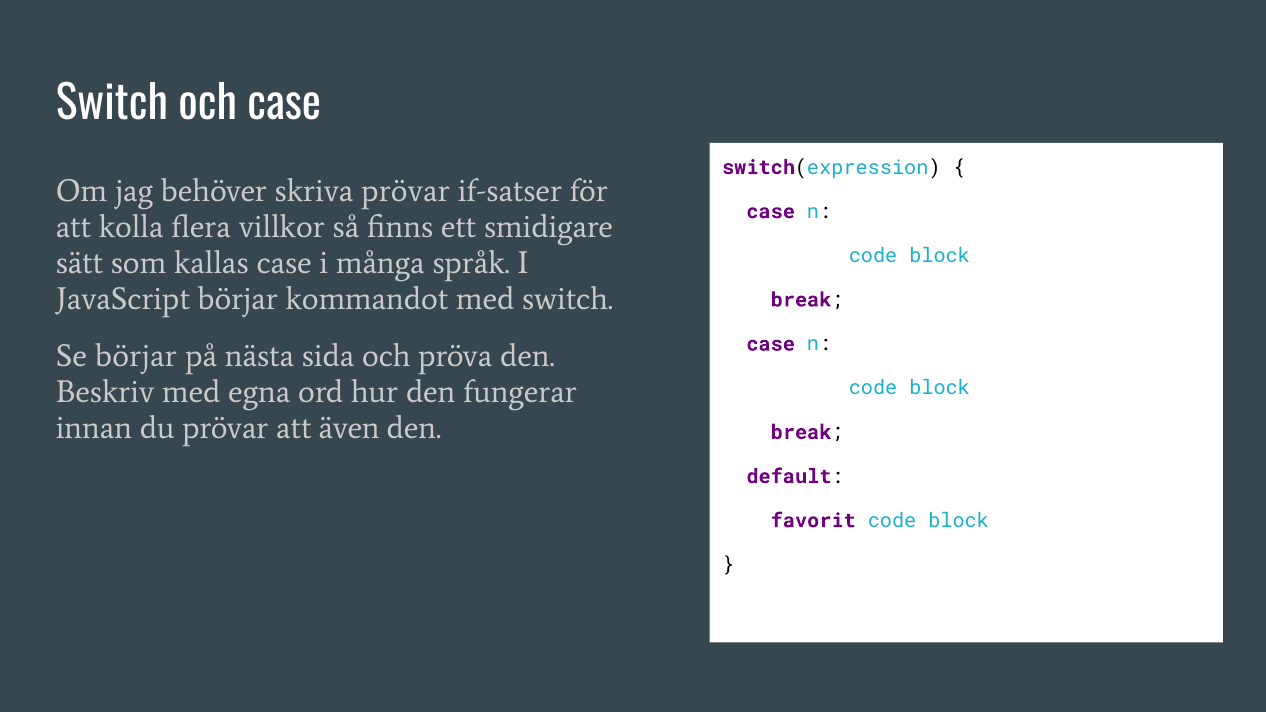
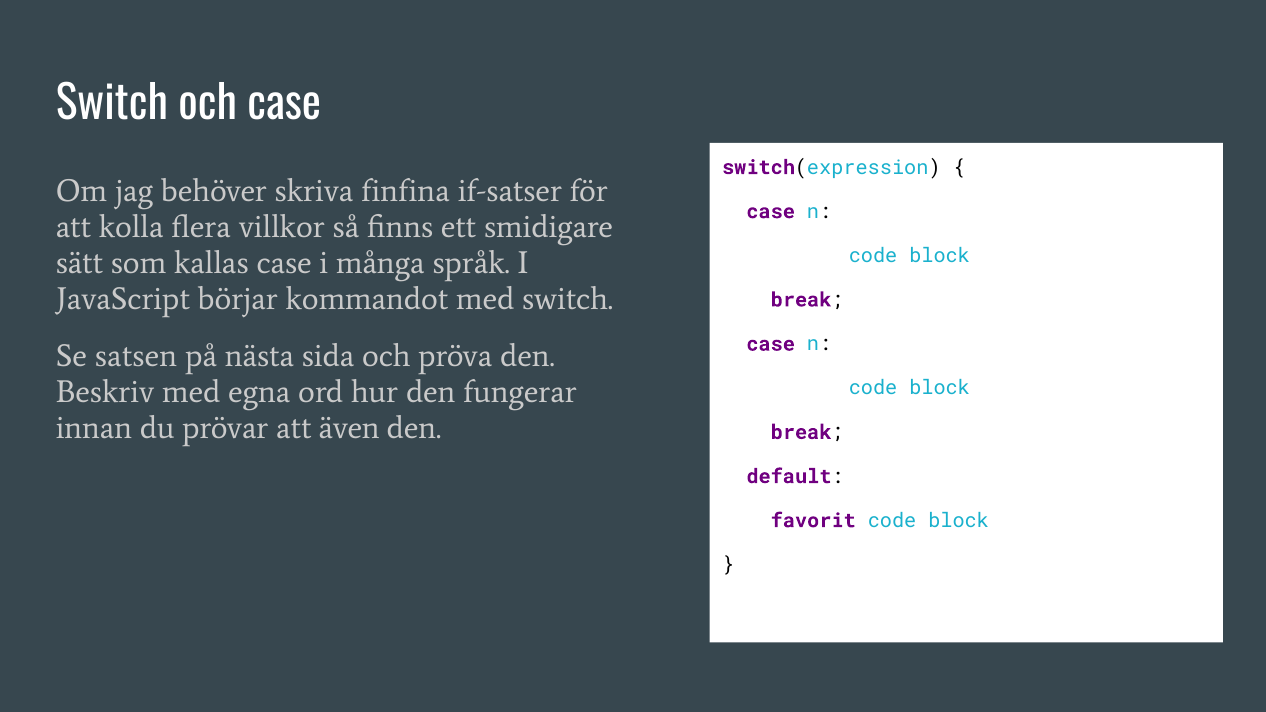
skriva prövar: prövar -> finfina (406, 191)
Se börjar: börjar -> satsen (136, 356)
